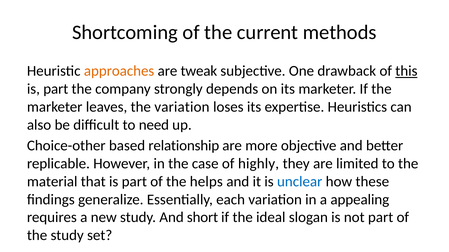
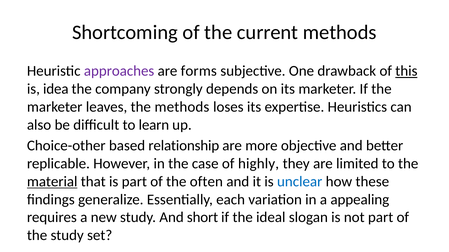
approaches colour: orange -> purple (119, 71)
tweak: tweak -> forms (199, 71)
part: part -> idea (56, 89)
the variation: variation -> methods (182, 107)
to need: need -> learn (154, 125)
material underline: none -> present (52, 182)
helps: helps -> often (206, 182)
